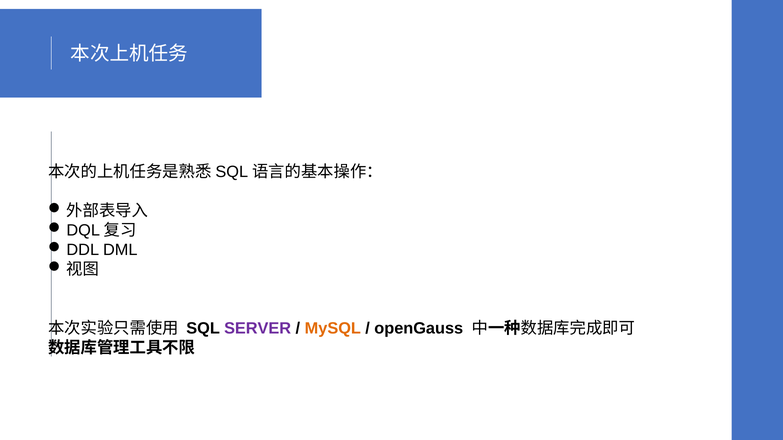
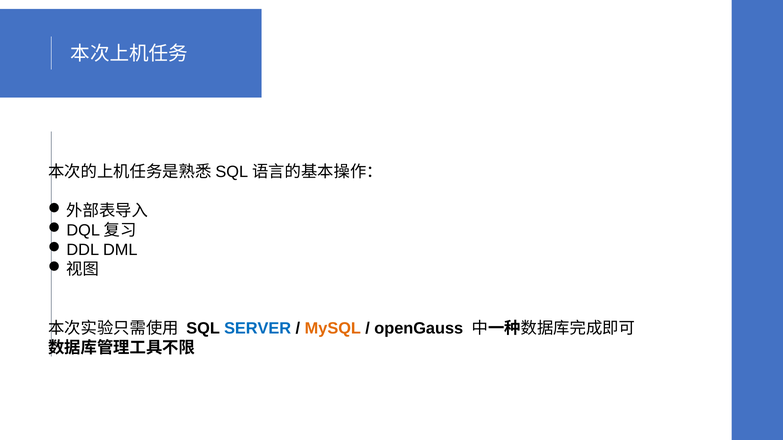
SERVER colour: purple -> blue (258, 328)
